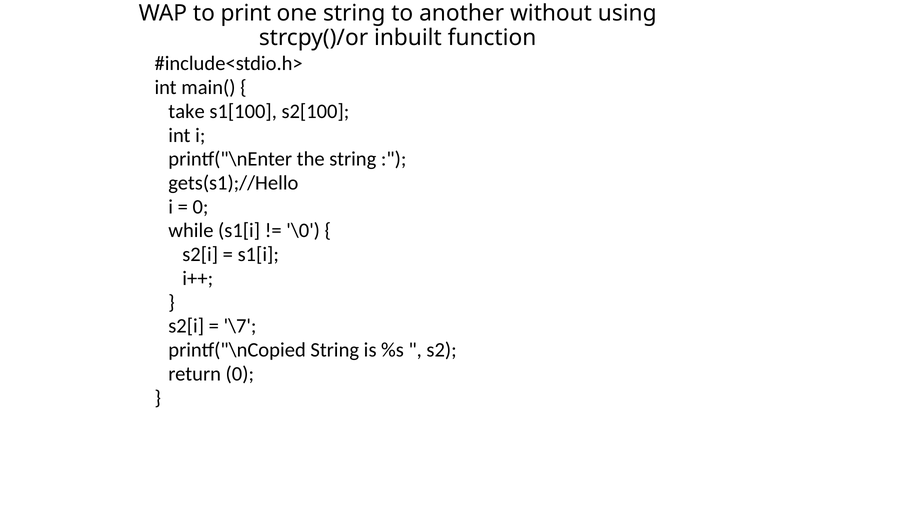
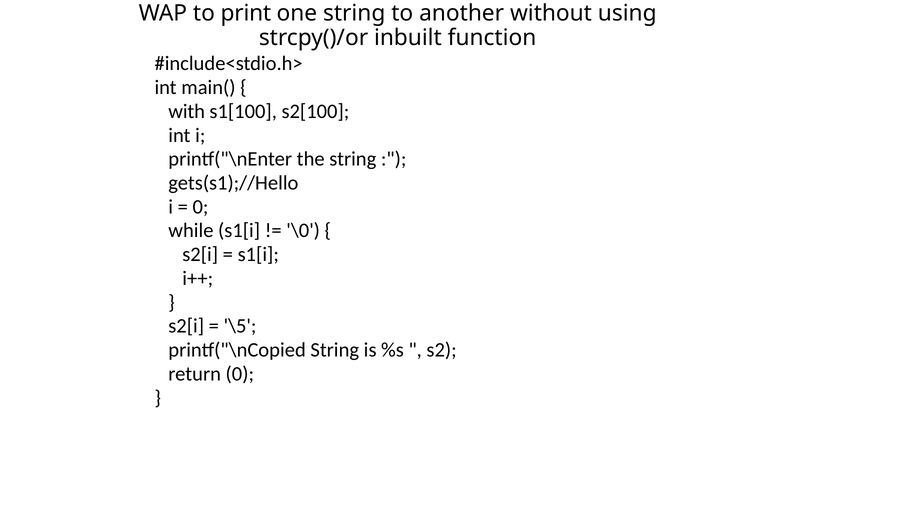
take: take -> with (187, 111)
\7: \7 -> \5 (240, 326)
